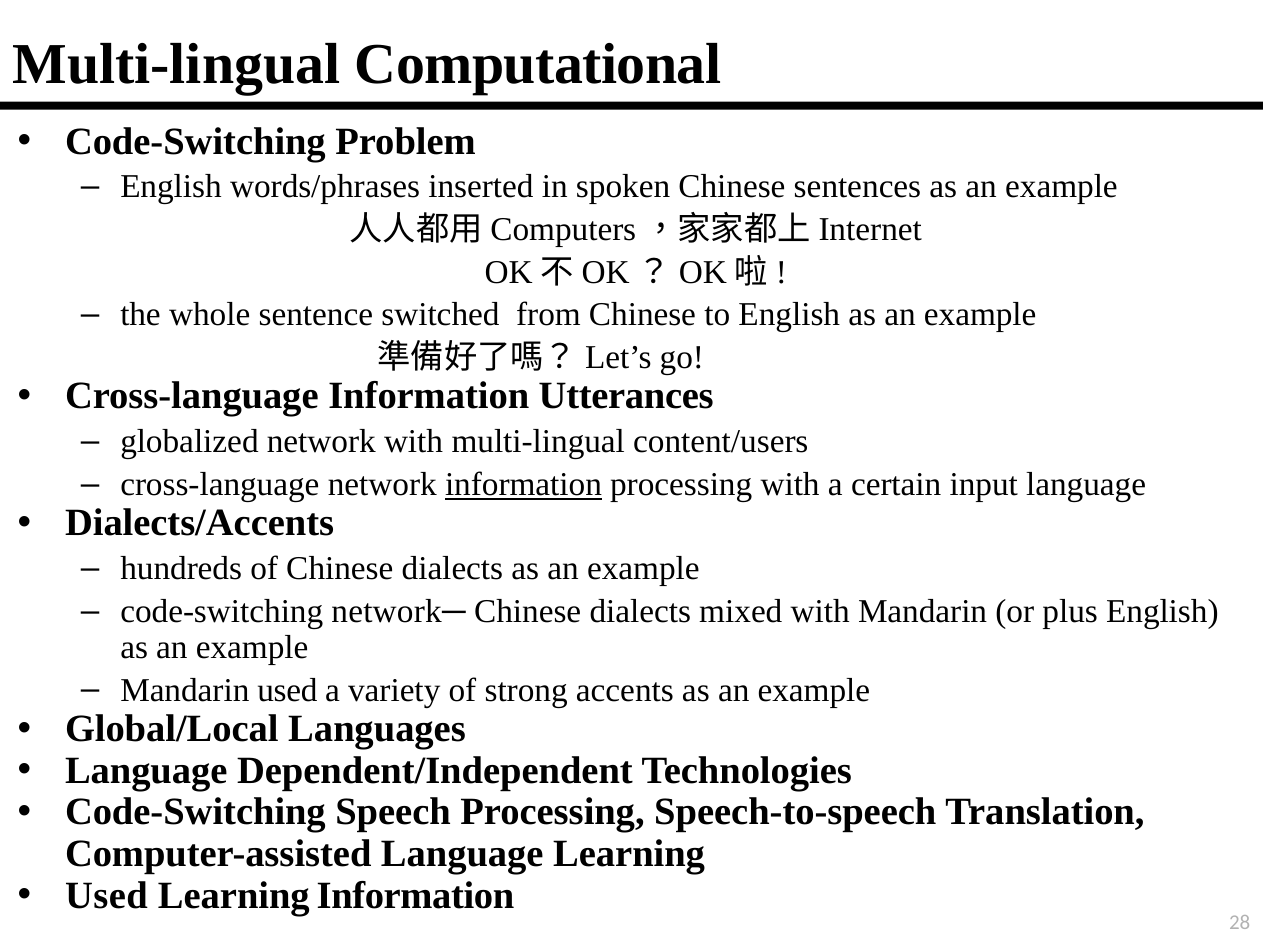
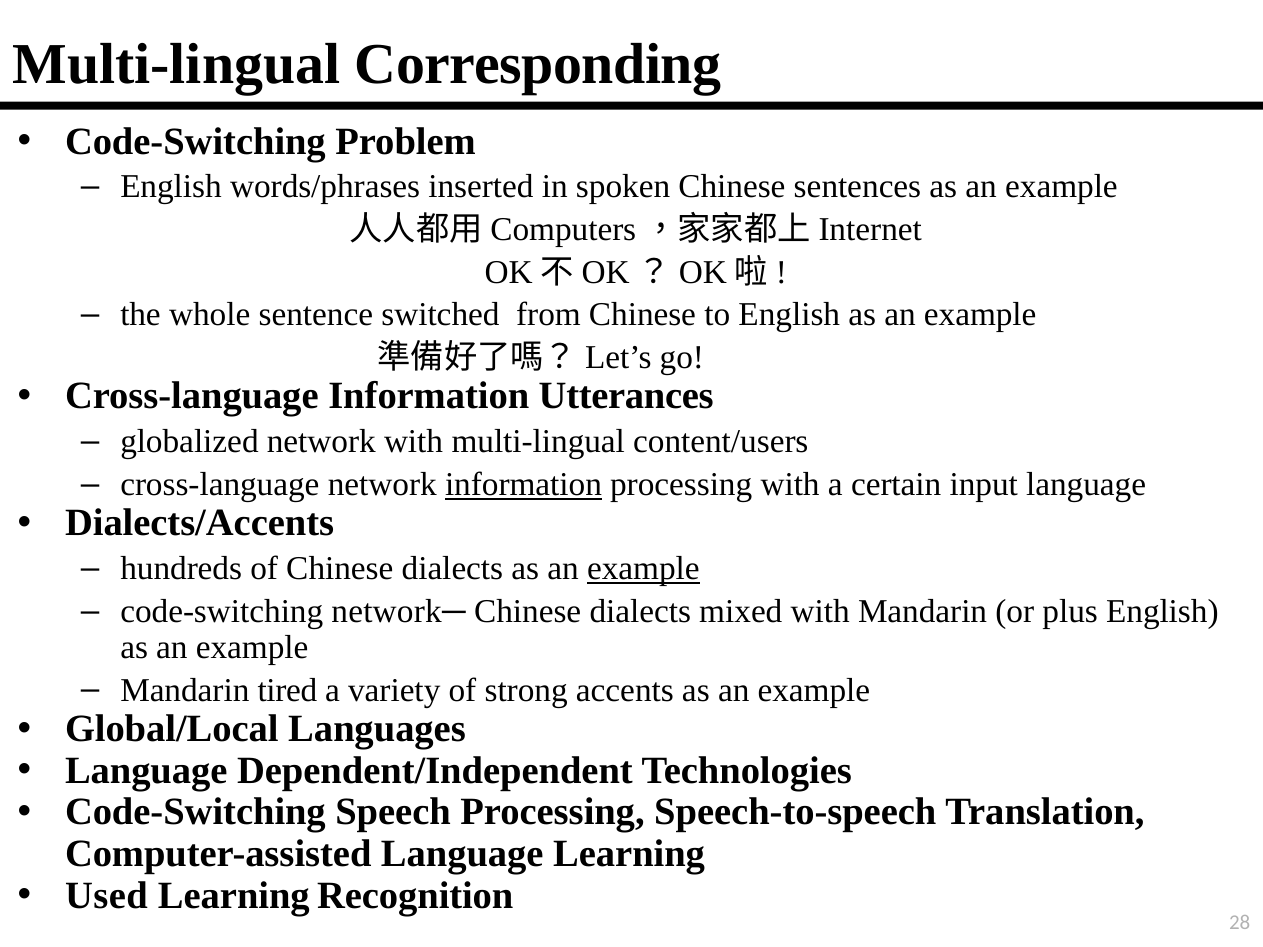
Computational: Computational -> Corresponding (538, 64)
example underline: none -> present (643, 569)
Mandarin used: used -> tired (287, 690)
Learning Information: Information -> Recognition (415, 896)
